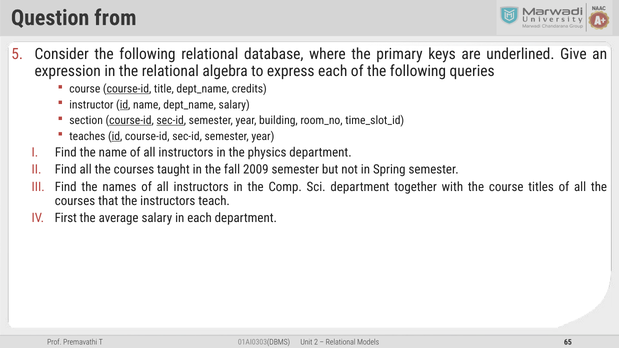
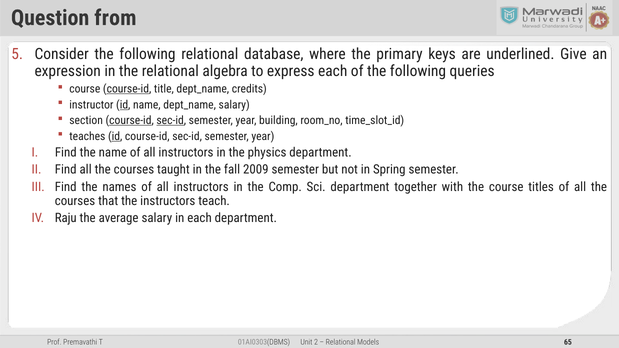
First: First -> Raju (66, 218)
